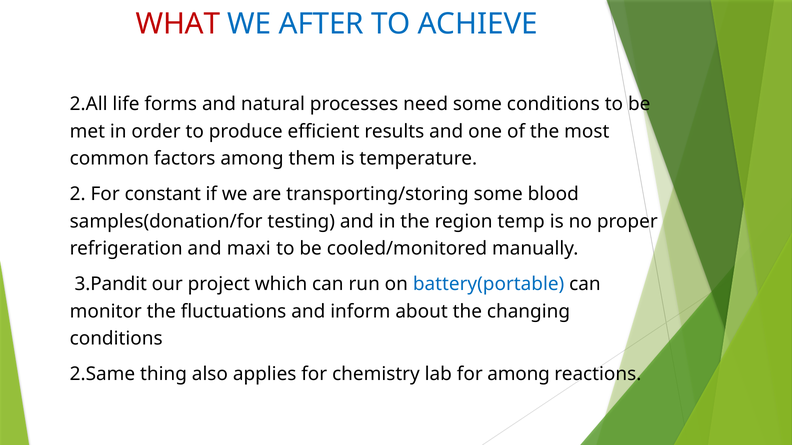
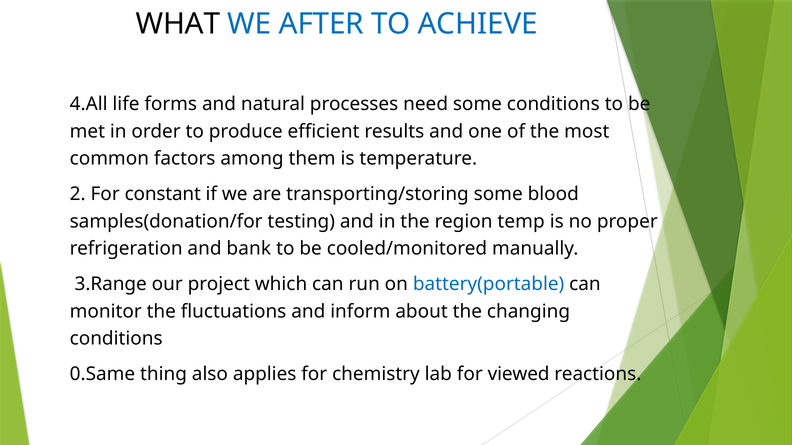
WHAT colour: red -> black (178, 24)
2.All: 2.All -> 4.All (89, 104)
maxi: maxi -> bank (249, 249)
3.Pandit: 3.Pandit -> 3.Range (111, 284)
2.Same: 2.Same -> 0.Same (102, 375)
for among: among -> viewed (519, 375)
